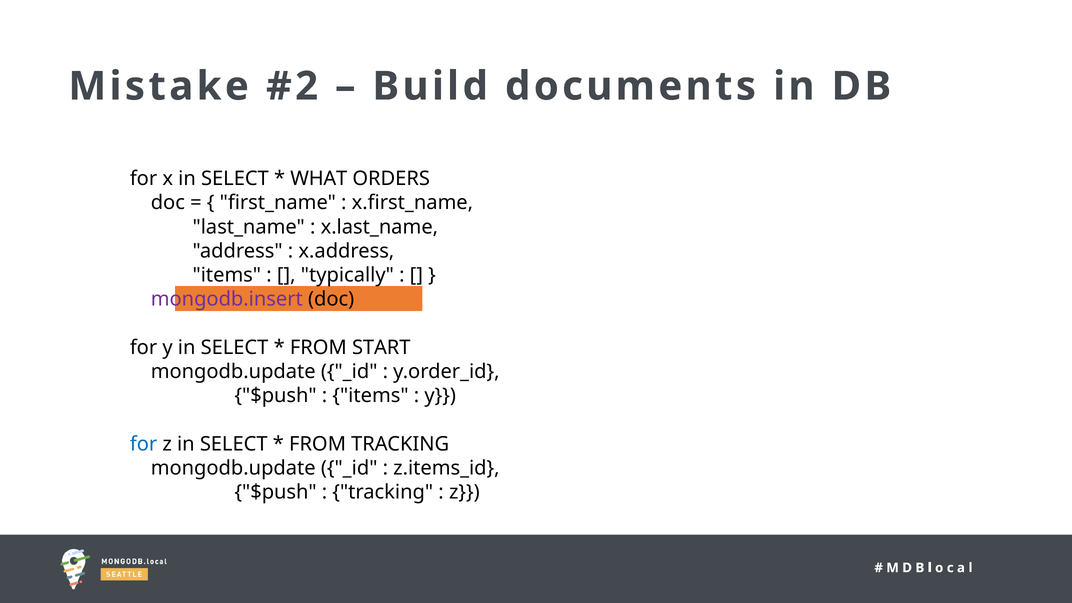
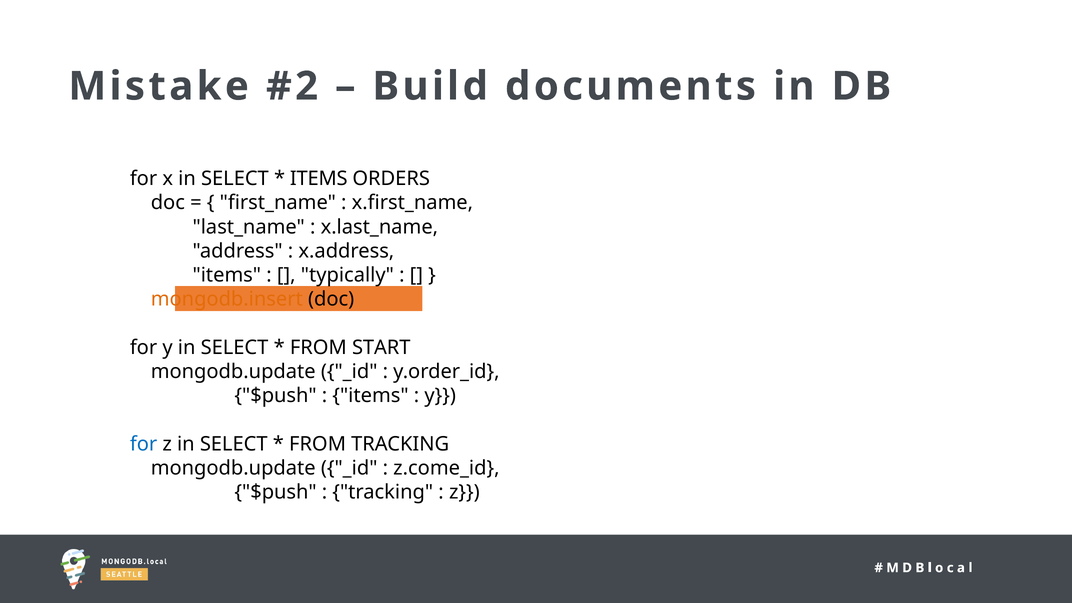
WHAT: WHAT -> ITEMS (319, 179)
mongodb.insert colour: purple -> orange (227, 299)
z.items_id: z.items_id -> z.come_id (446, 468)
